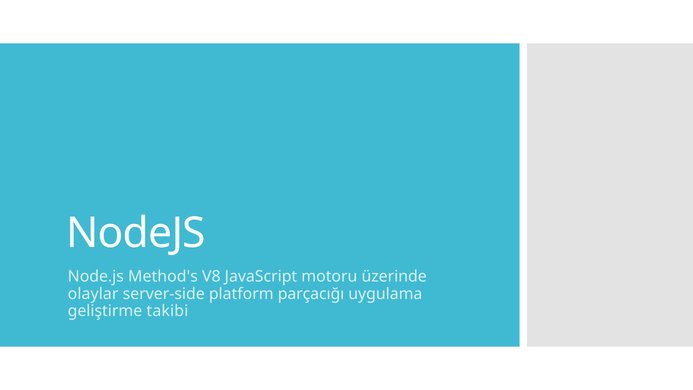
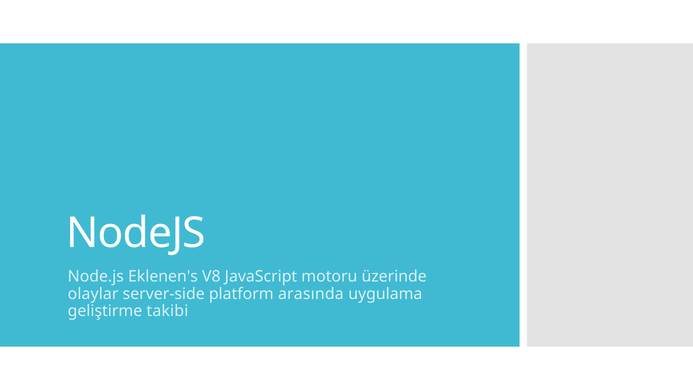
Method's: Method's -> Eklenen's (163, 277)
parçacığı: parçacığı -> arasında (311, 294)
